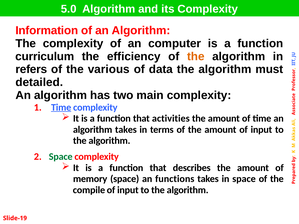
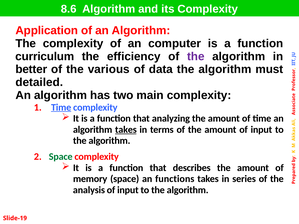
5.0: 5.0 -> 8.6 (69, 9)
Information: Information -> Application (47, 30)
the colour: orange -> purple (196, 56)
refers: refers -> better (31, 69)
activities: activities -> analyzing (171, 119)
takes underline: none -> present (126, 130)
in space: space -> series (244, 179)
compile: compile -> analysis (89, 190)
